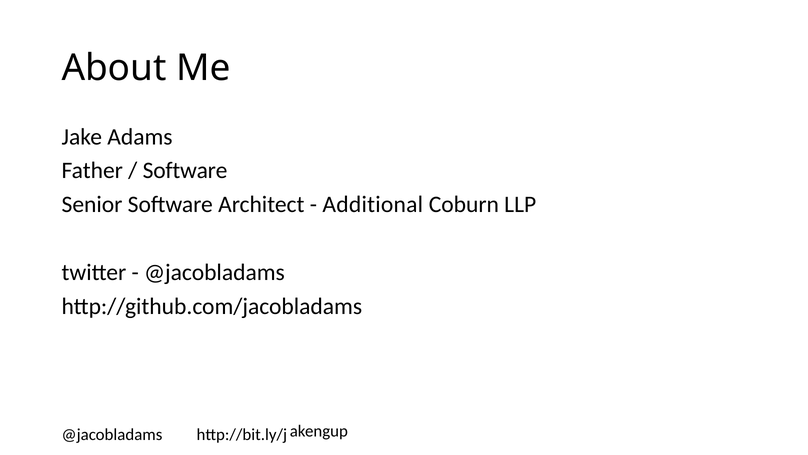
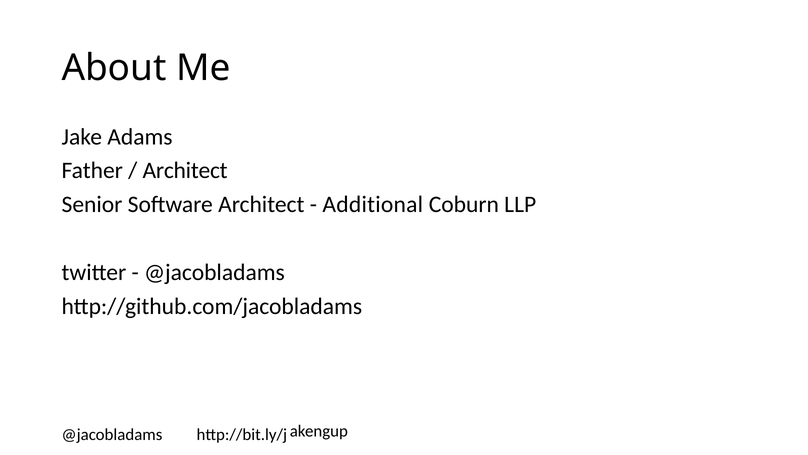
Software: Software -> Architect (185, 170)
